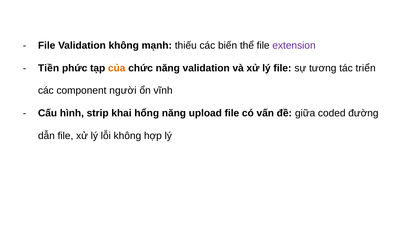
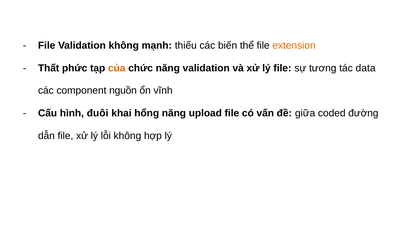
extension colour: purple -> orange (294, 46)
Tiền: Tiền -> Thất (49, 68)
triển: triển -> data (366, 68)
người: người -> nguồn (123, 91)
strip: strip -> đuôi (98, 113)
